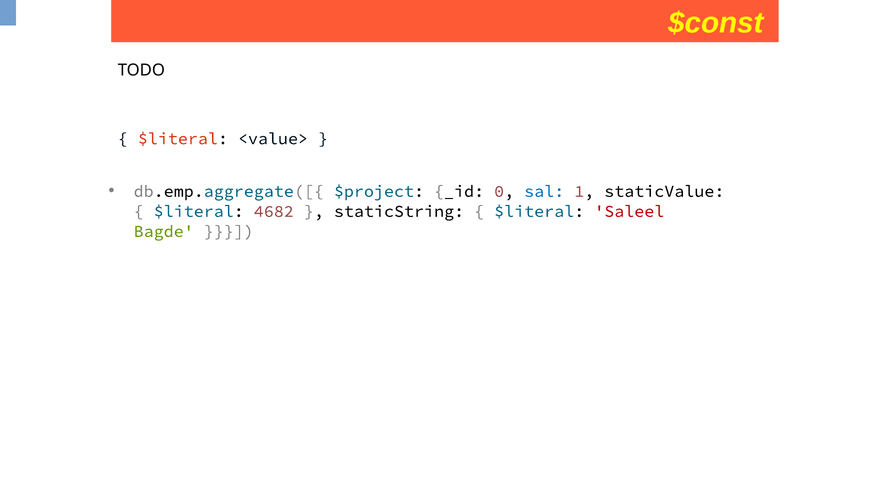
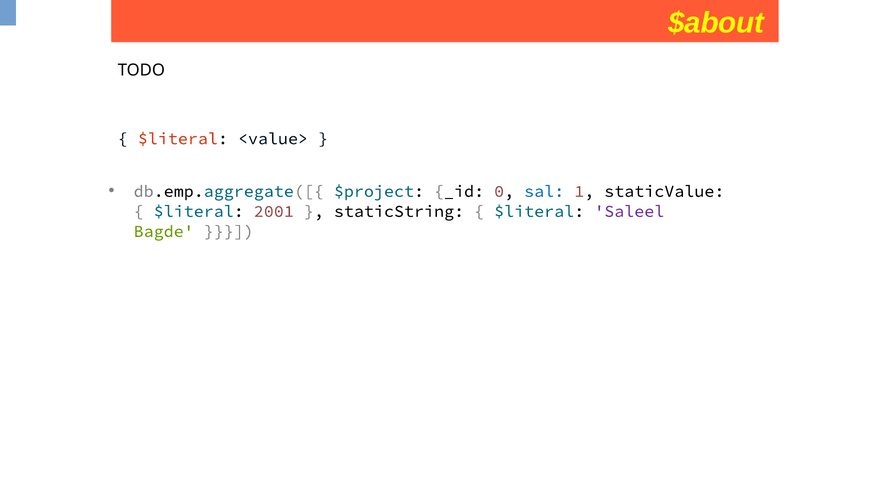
$const: $const -> $about (716, 23)
4682: 4682 -> 2001 (274, 211)
Saleel colour: red -> purple (629, 211)
